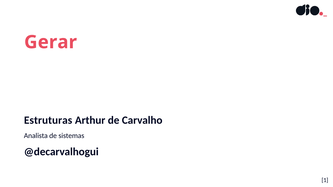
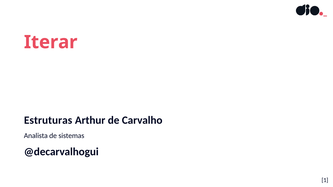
Gerar: Gerar -> Iterar (51, 42)
